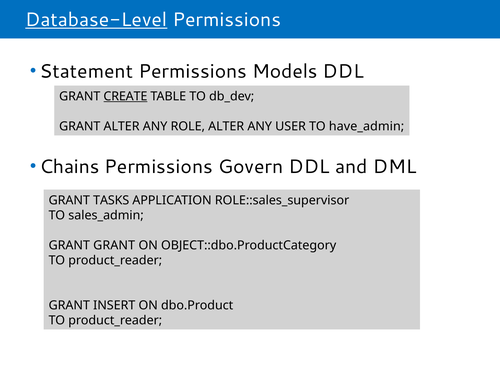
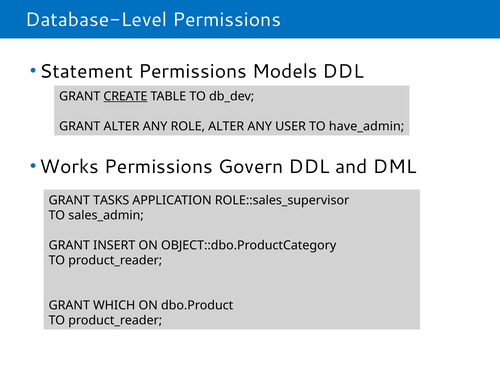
Database-Level underline: present -> none (96, 20)
Chains: Chains -> Works (69, 167)
GRANT GRANT: GRANT -> INSERT (114, 245)
INSERT: INSERT -> WHICH (114, 305)
